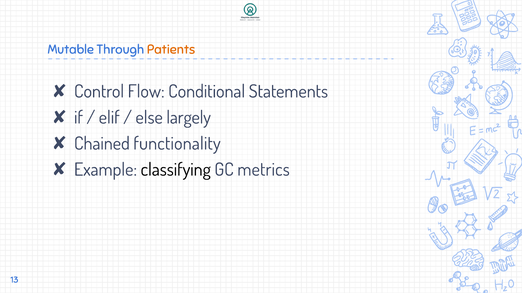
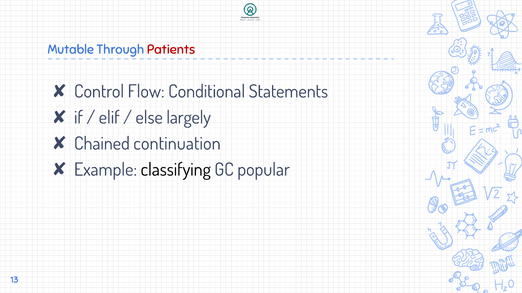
Patients colour: orange -> red (171, 50)
functionality: functionality -> continuation (177, 144)
metrics: metrics -> popular (264, 170)
